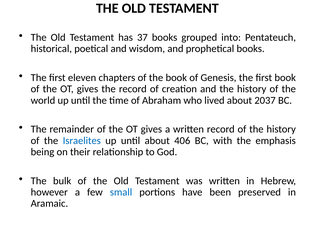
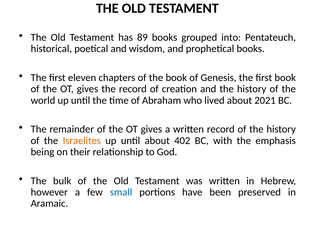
37: 37 -> 89 (142, 37)
2037: 2037 -> 2021 (265, 100)
Israelites colour: blue -> orange (82, 141)
406: 406 -> 402 (182, 141)
